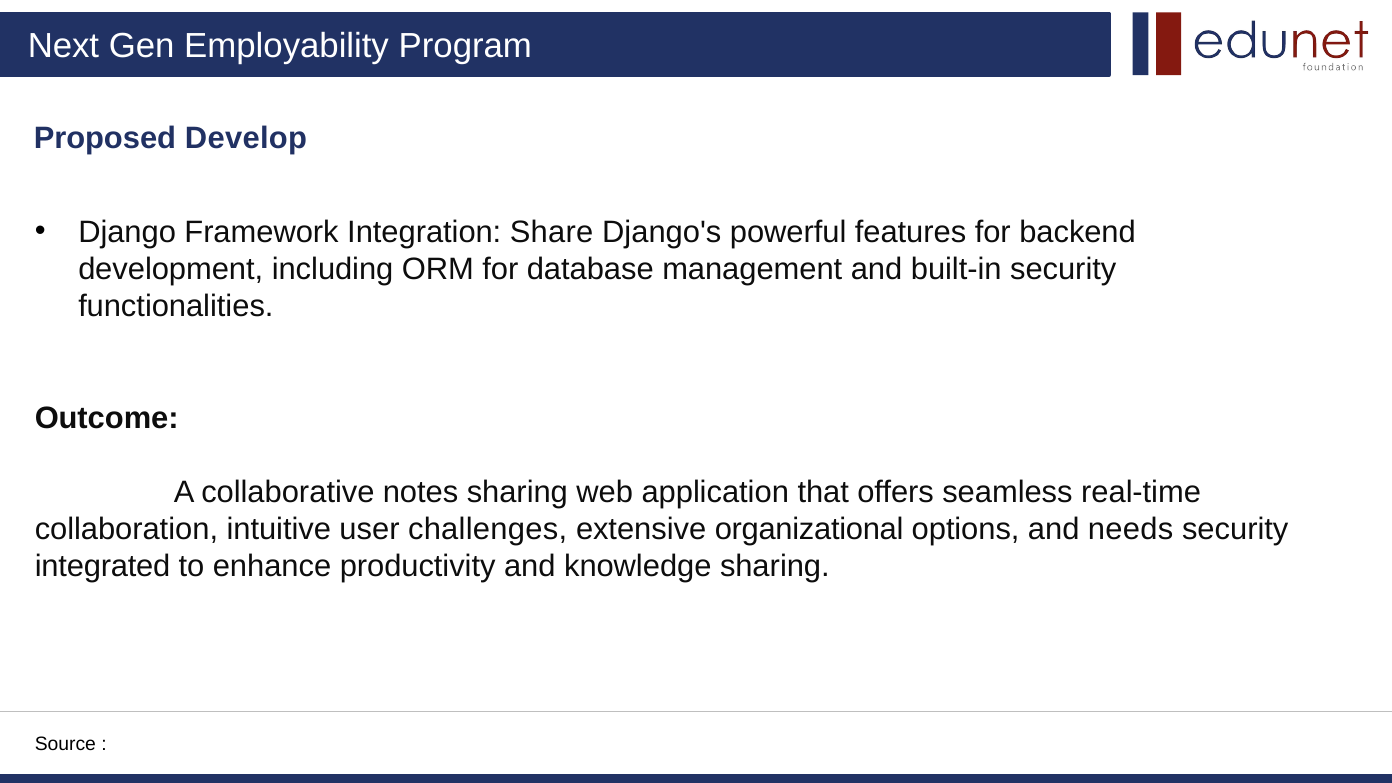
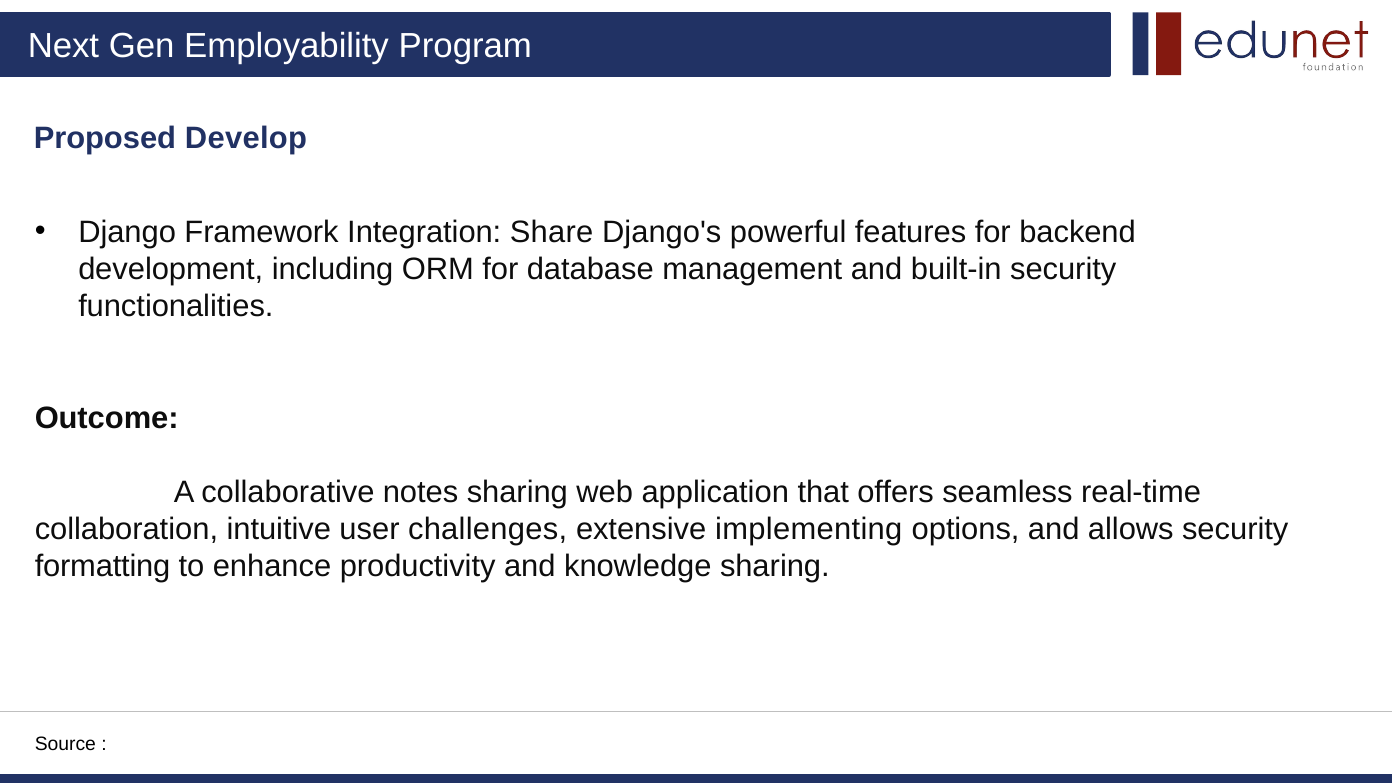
organizational: organizational -> implementing (809, 529)
needs: needs -> allows (1131, 529)
integrated: integrated -> formatting (103, 566)
